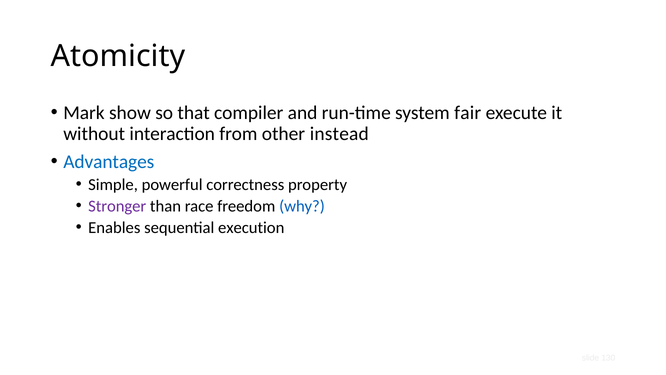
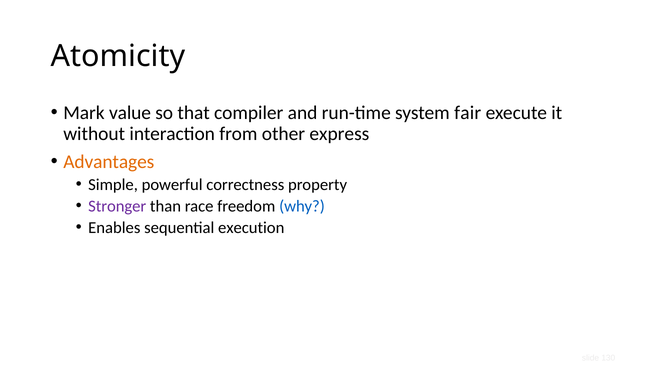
show: show -> value (130, 113)
instead: instead -> express (339, 134)
Advantages colour: blue -> orange (109, 162)
